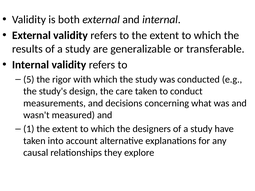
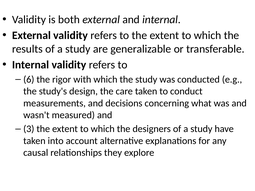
5: 5 -> 6 (29, 79)
1: 1 -> 3 (29, 129)
